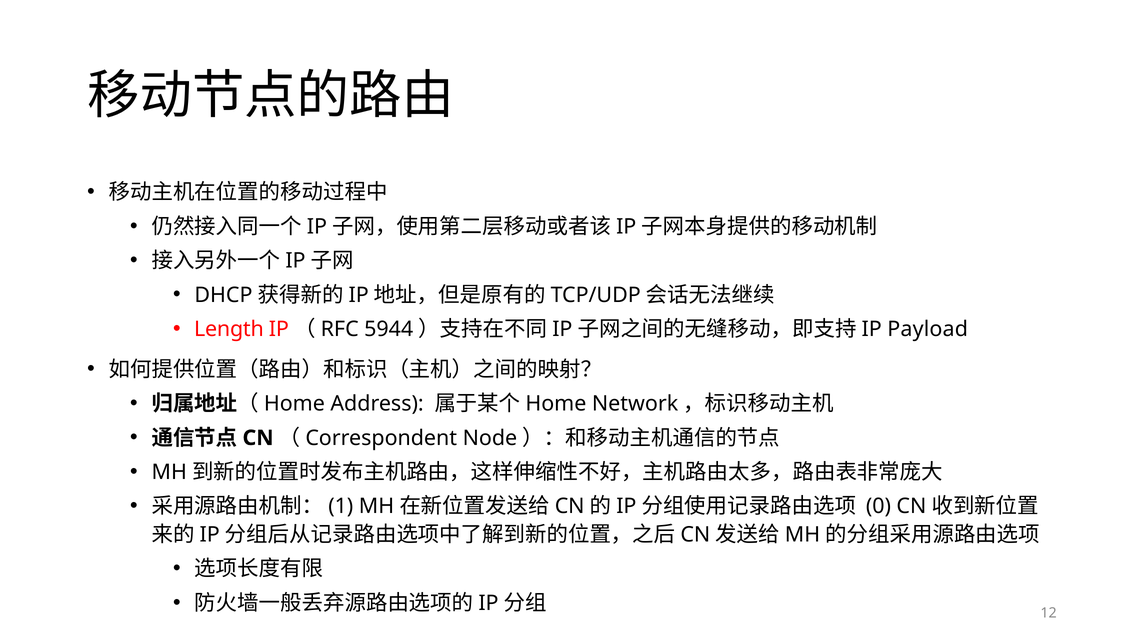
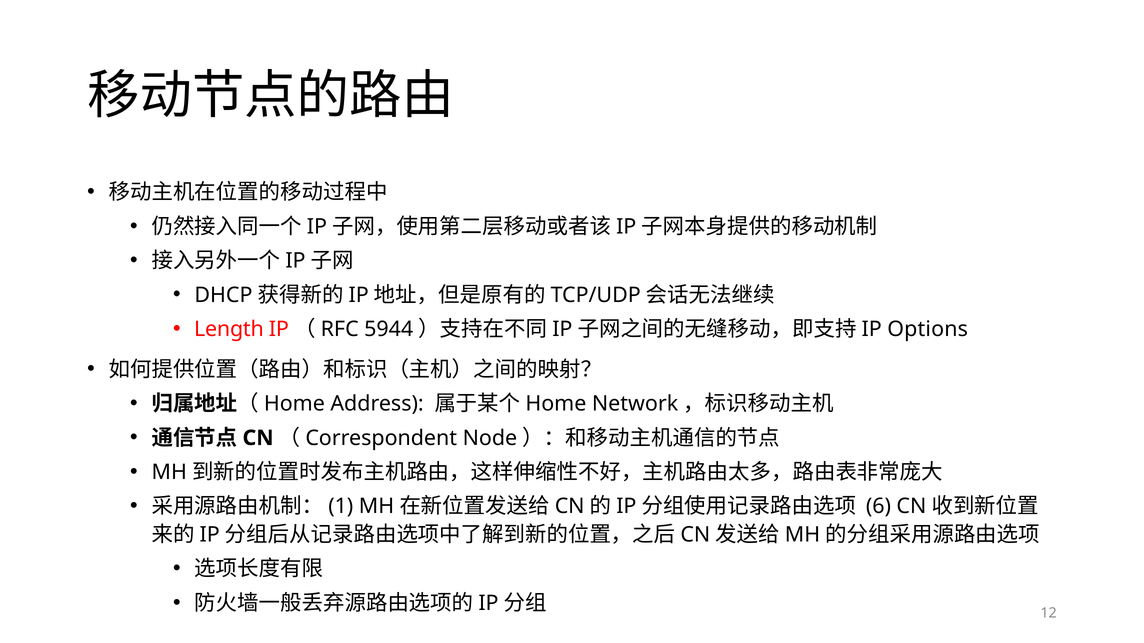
Payload: Payload -> Options (928, 330)
0: 0 -> 6 (878, 507)
